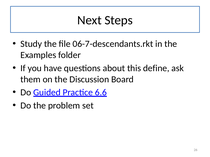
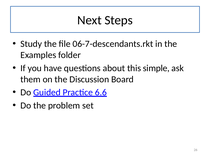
define: define -> simple (156, 68)
